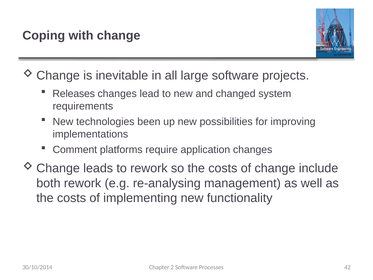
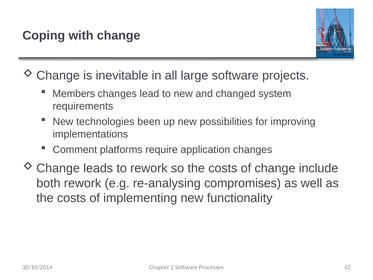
Releases: Releases -> Members (74, 94)
management: management -> compromises (243, 183)
